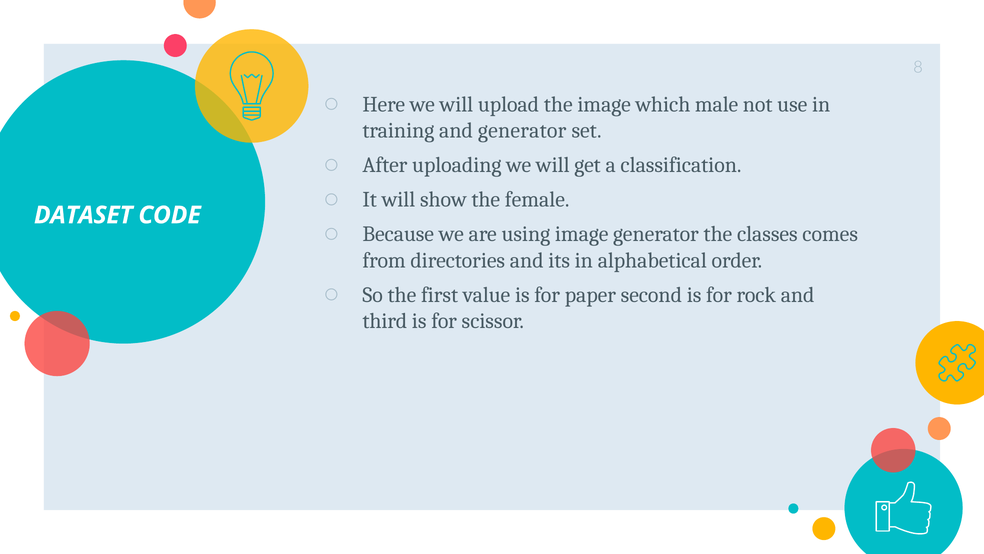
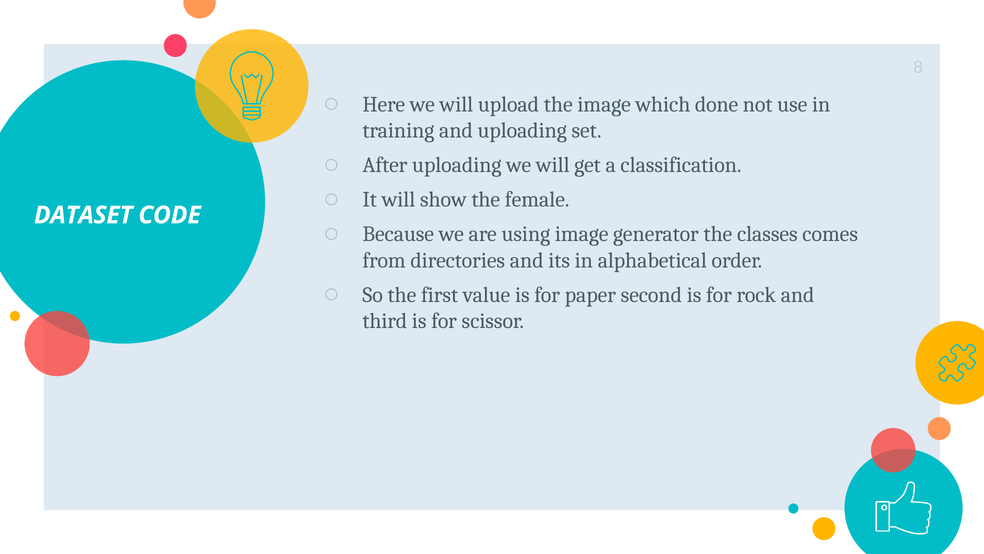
male: male -> done (717, 104)
and generator: generator -> uploading (522, 131)
